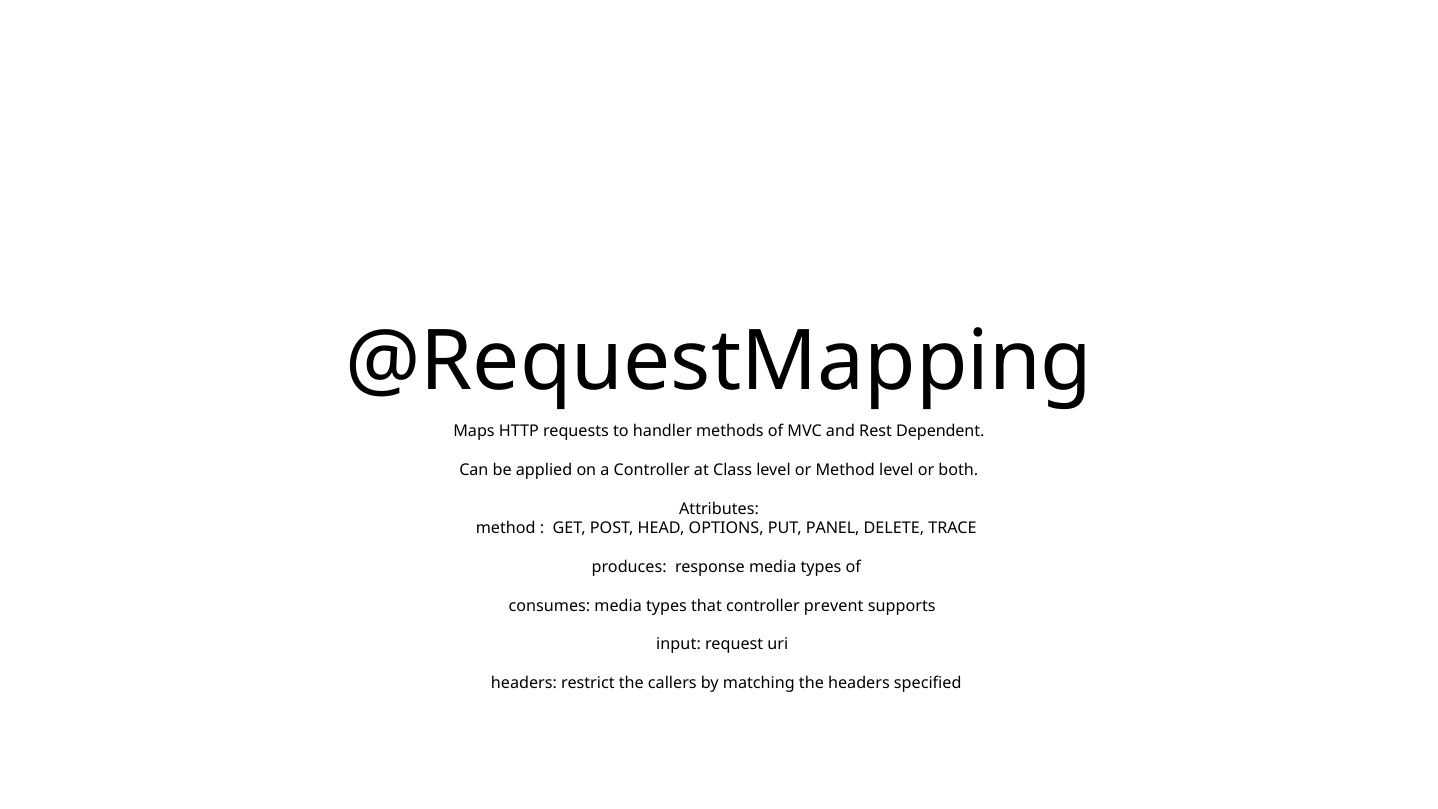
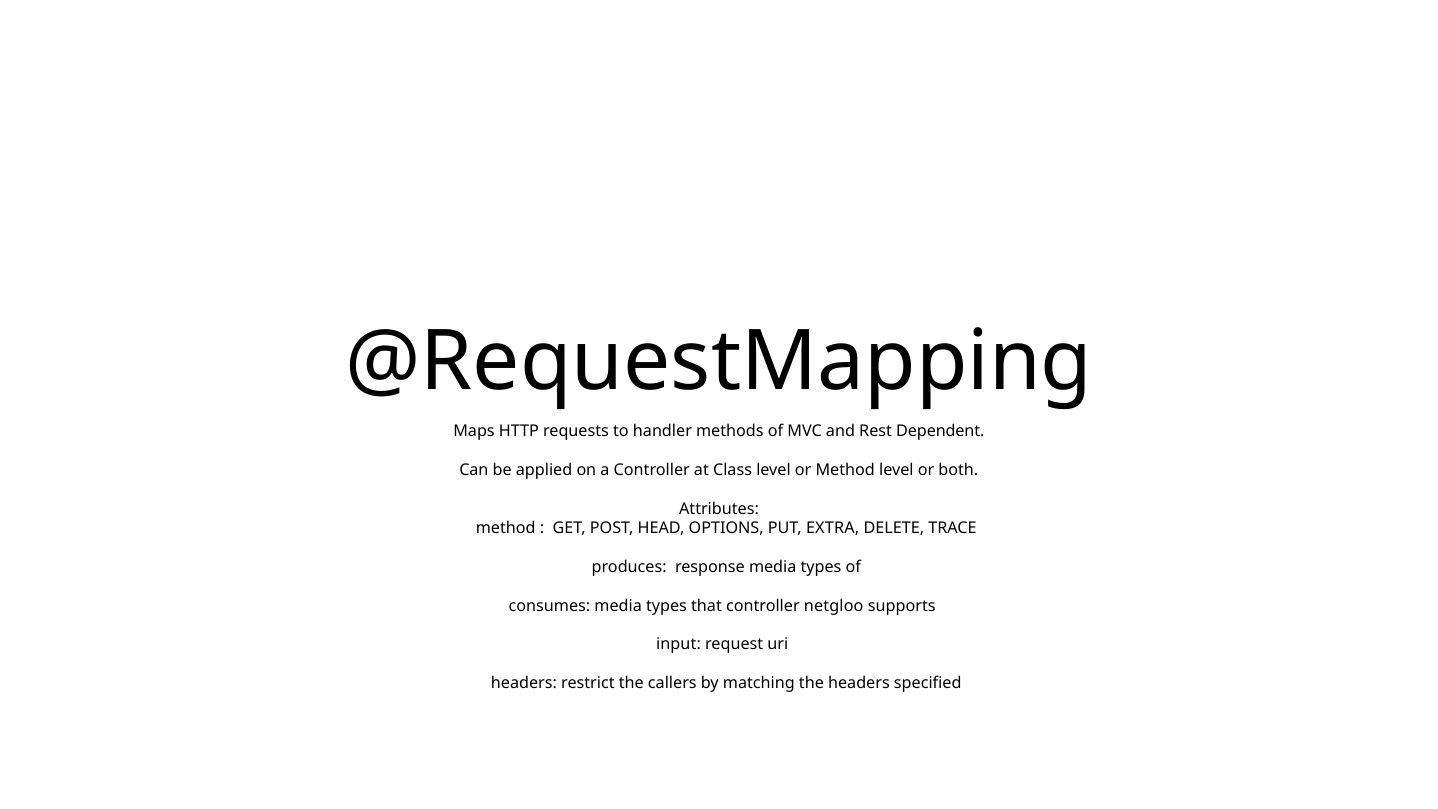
PANEL: PANEL -> EXTRA (833, 528)
prevent: prevent -> netgloo (834, 606)
